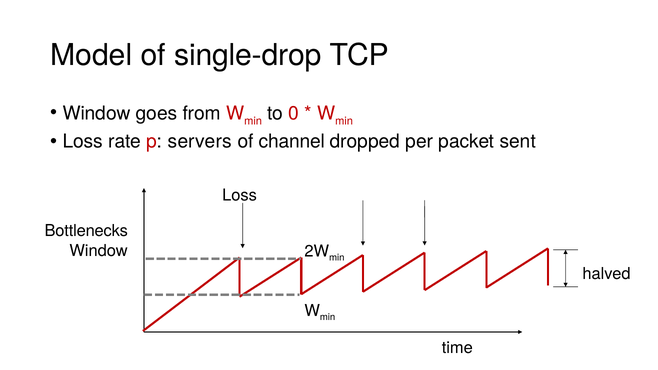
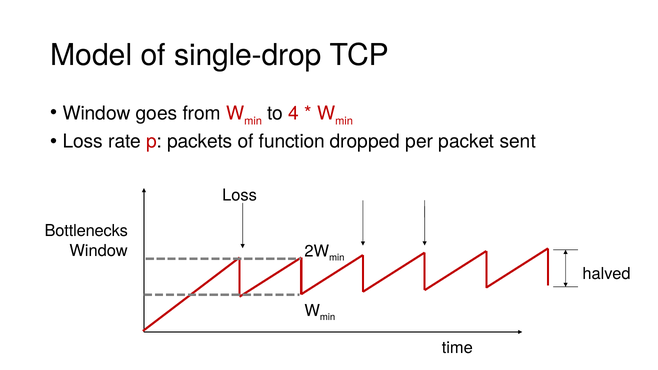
0: 0 -> 4 (294, 114)
servers: servers -> packets (200, 142)
channel: channel -> function (292, 142)
